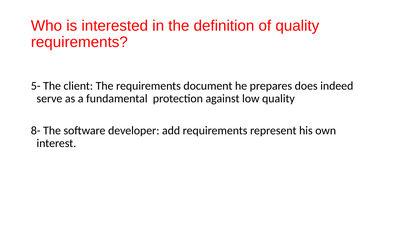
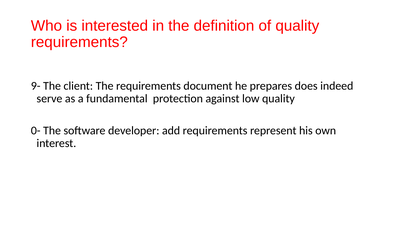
5-: 5- -> 9- (36, 86)
8-: 8- -> 0- (36, 130)
